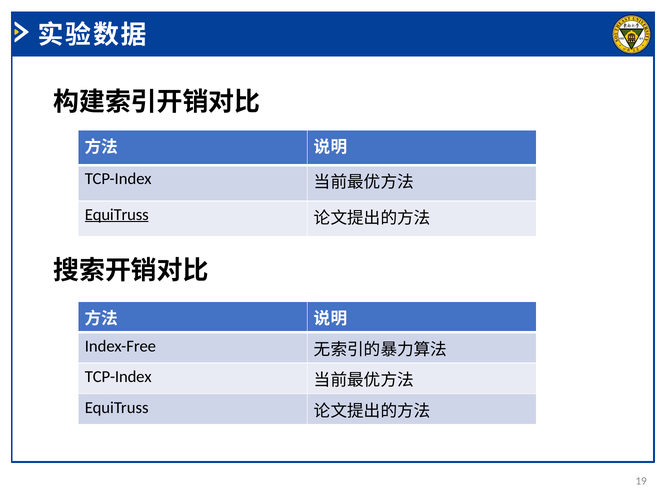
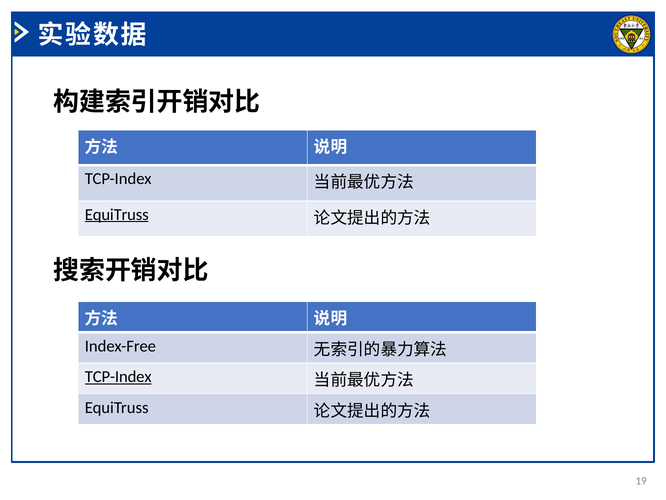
TCP-Index underline: none -> present (118, 376)
